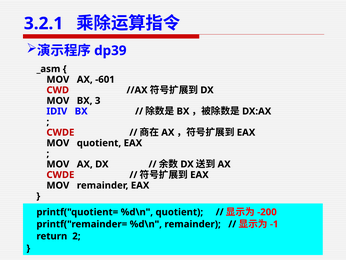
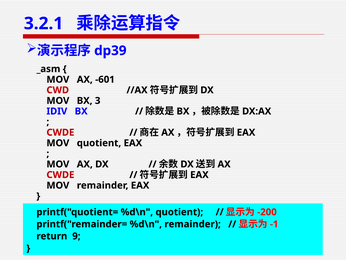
2: 2 -> 9 (76, 236)
